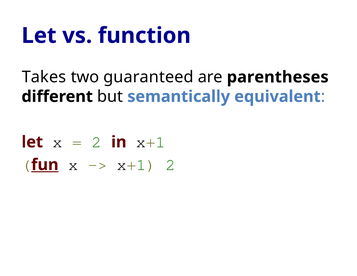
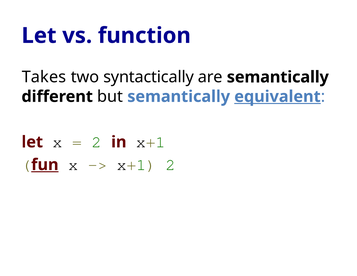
guaranteed: guaranteed -> syntactically (149, 77)
are parentheses: parentheses -> semantically (278, 77)
equivalent underline: none -> present (277, 97)
